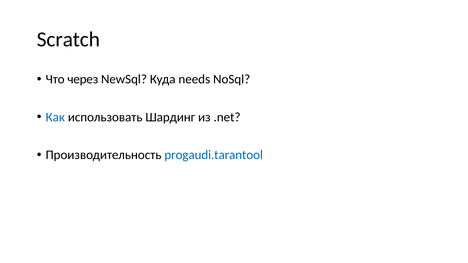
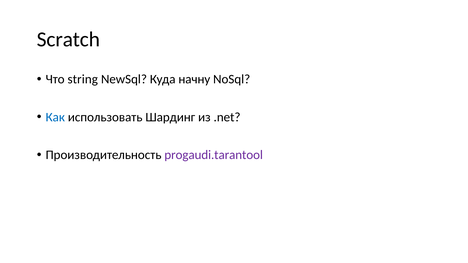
через: через -> string (83, 79)
needs: needs -> начну (194, 79)
progaudi.tarantool colour: blue -> purple (214, 155)
